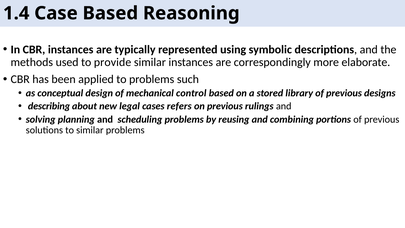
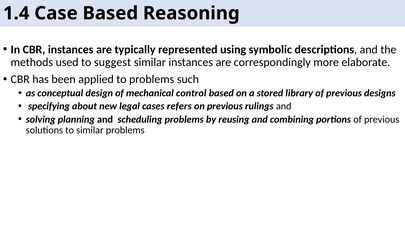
provide: provide -> suggest (113, 62)
describing: describing -> specifying (49, 106)
